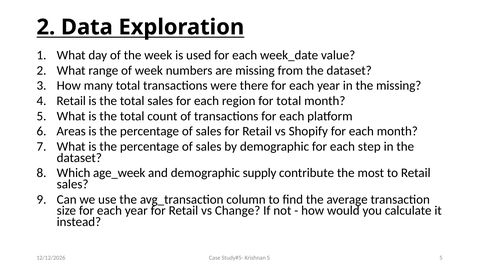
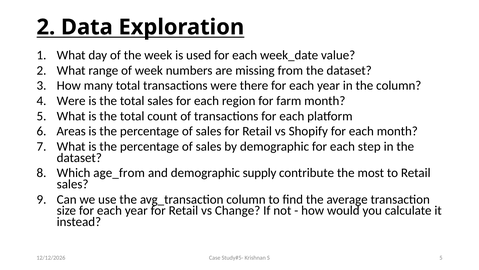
the missing: missing -> column (399, 85)
Retail: Retail -> Were (71, 101)
for total: total -> farm (289, 101)
age_week: age_week -> age_from (119, 173)
